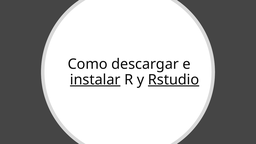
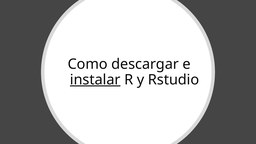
Rstudio underline: present -> none (174, 80)
